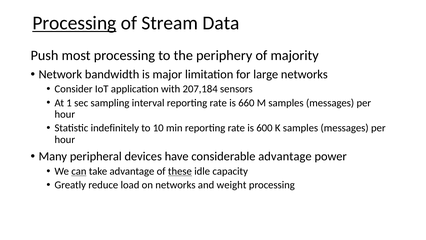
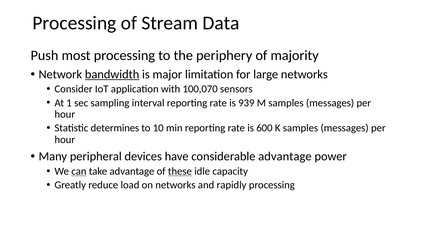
Processing underline: present -> none (74, 23)
bandwidth underline: none -> present (112, 74)
207,184: 207,184 -> 100,070 (200, 89)
660: 660 -> 939 (246, 103)
indefinitely: indefinitely -> determines (115, 128)
weight: weight -> rapidly (232, 185)
